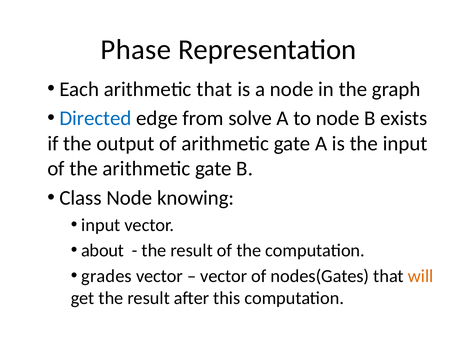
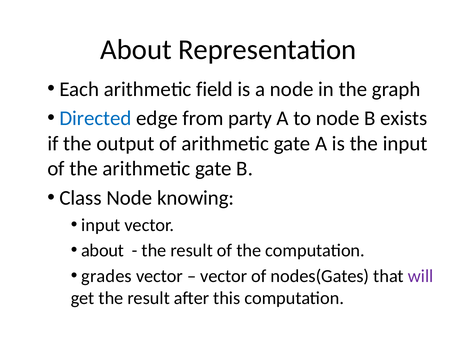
Phase: Phase -> About (136, 50)
arithmetic that: that -> field (215, 89)
solve: solve -> party (250, 118)
will colour: orange -> purple (421, 276)
